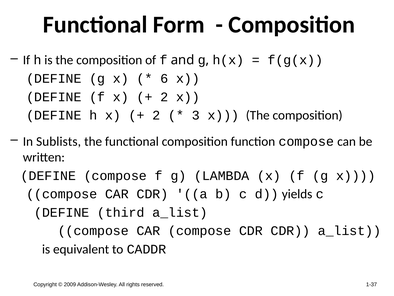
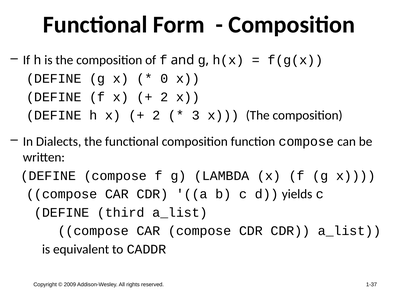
6: 6 -> 0 (164, 78)
Sublists: Sublists -> Dialects (59, 141)
